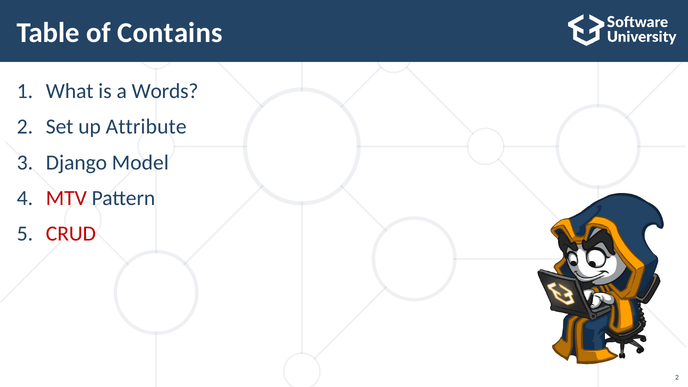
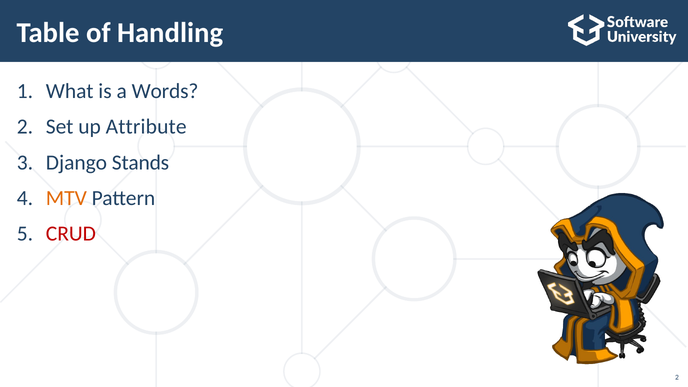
Contains: Contains -> Handling (170, 33)
Model: Model -> Stands (140, 162)
MTV colour: red -> orange (66, 198)
